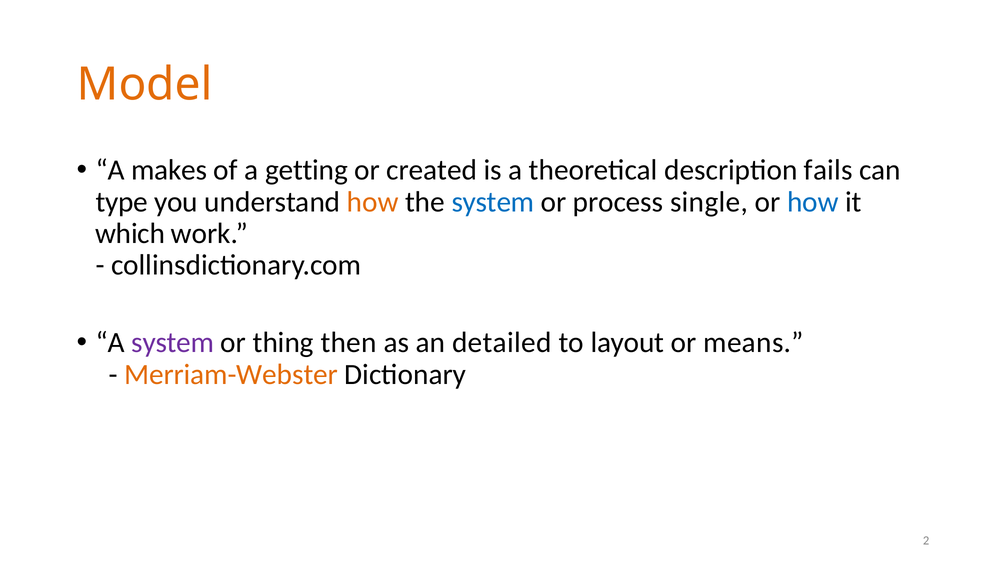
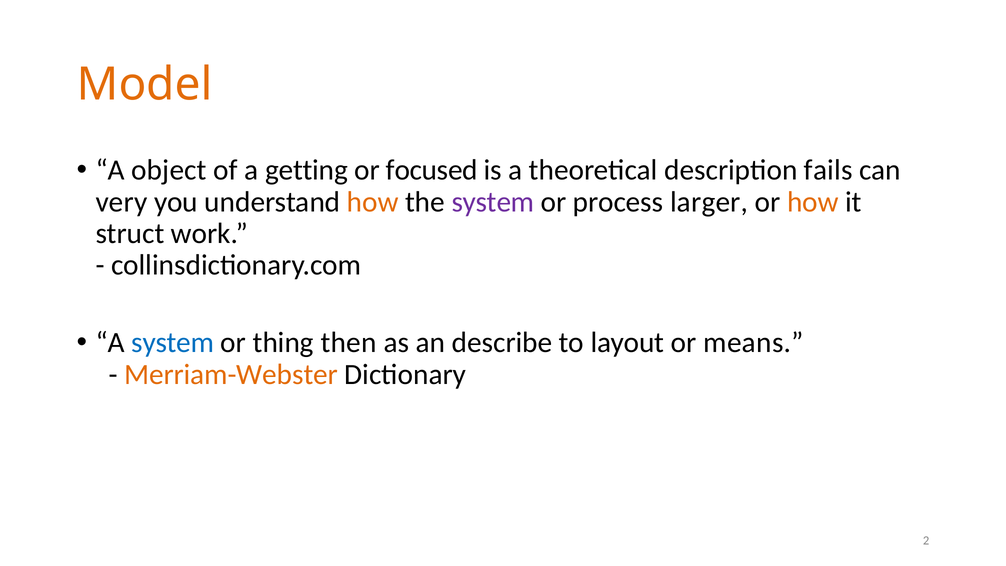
makes: makes -> object (169, 170)
created: created -> focused (432, 170)
type: type -> very (121, 202)
system colour: blue -> purple (493, 202)
single: single -> larger (709, 202)
how colour: blue -> orange (813, 202)
which: which -> struct (130, 233)
system colour: purple -> blue (173, 343)
detailed: detailed -> describe (502, 343)
